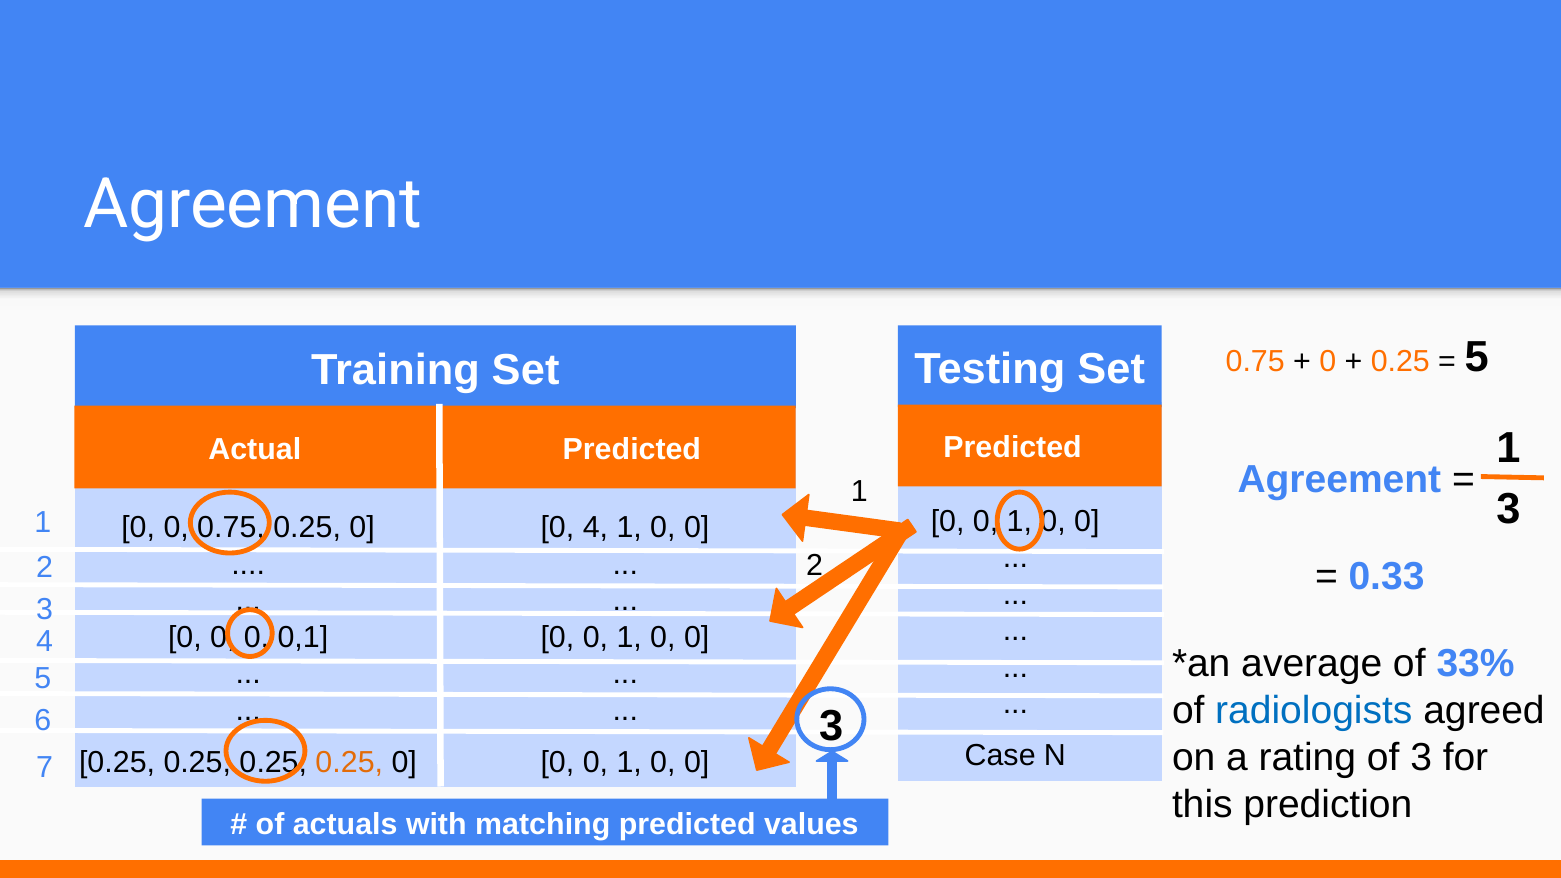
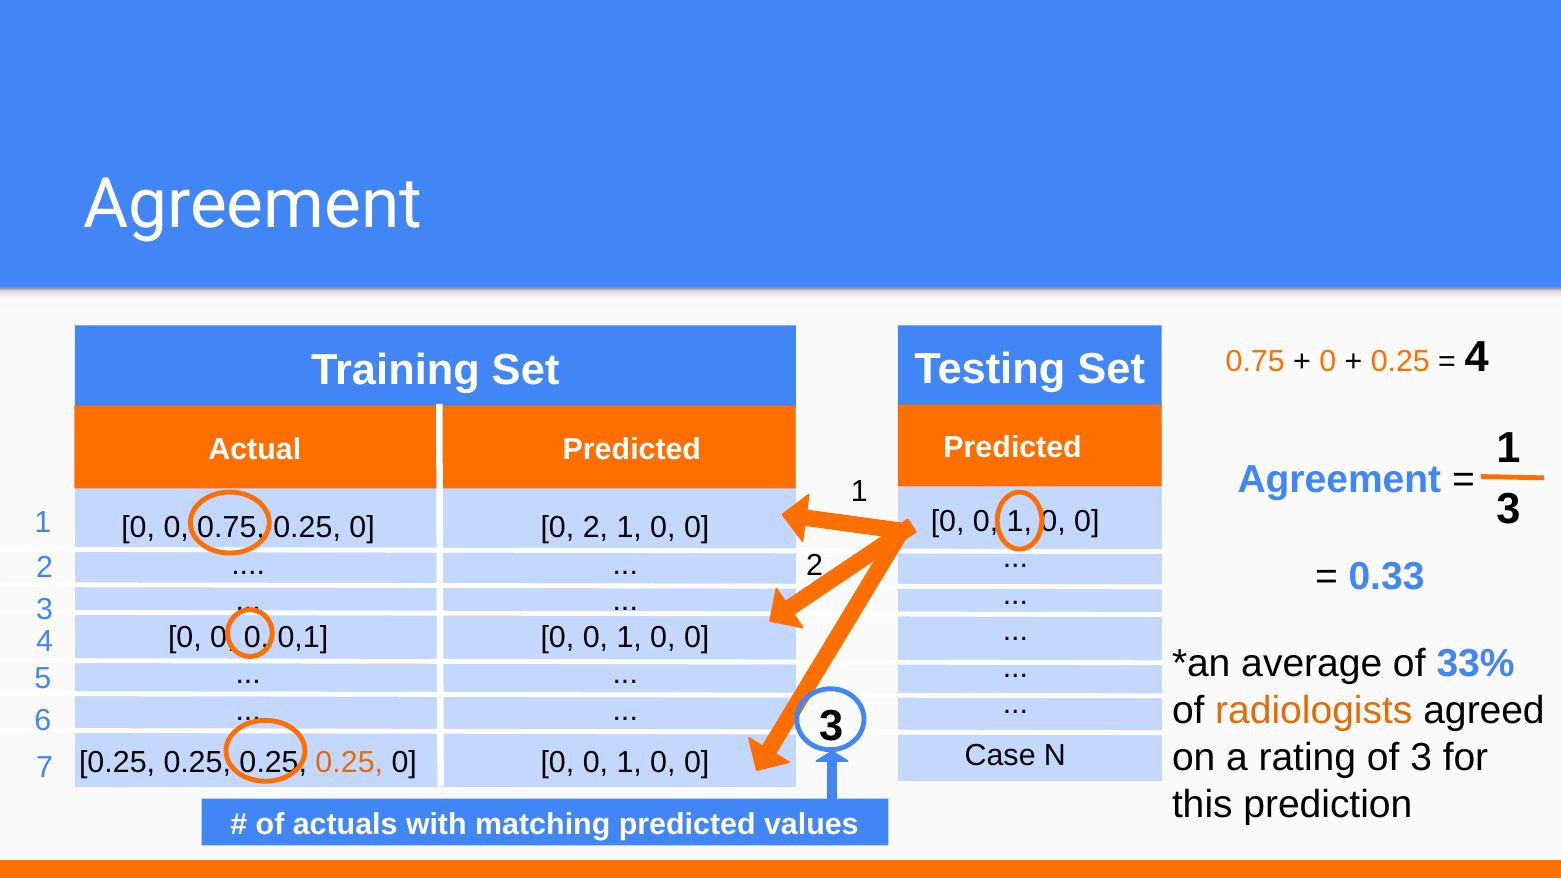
5: 5 -> 4 (1477, 357)
0 4: 4 -> 2 (595, 528)
radiologists colour: blue -> orange (1314, 711)
